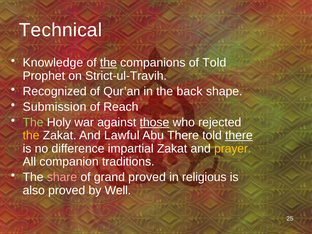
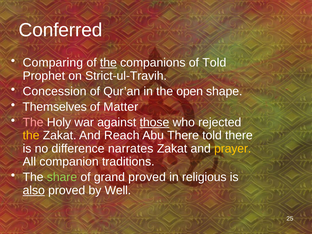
Technical: Technical -> Conferred (61, 30)
Knowledge: Knowledge -> Comparing (53, 63)
Recognized: Recognized -> Concession (55, 91)
back: back -> open (190, 91)
Submission: Submission -> Themselves (55, 107)
Reach: Reach -> Matter (121, 107)
The colour: light green -> pink (33, 122)
Lawful: Lawful -> Reach (122, 135)
there underline: present -> none (239, 135)
impartial: impartial -> narrates (131, 149)
share colour: pink -> light green (62, 177)
also underline: none -> present (34, 190)
